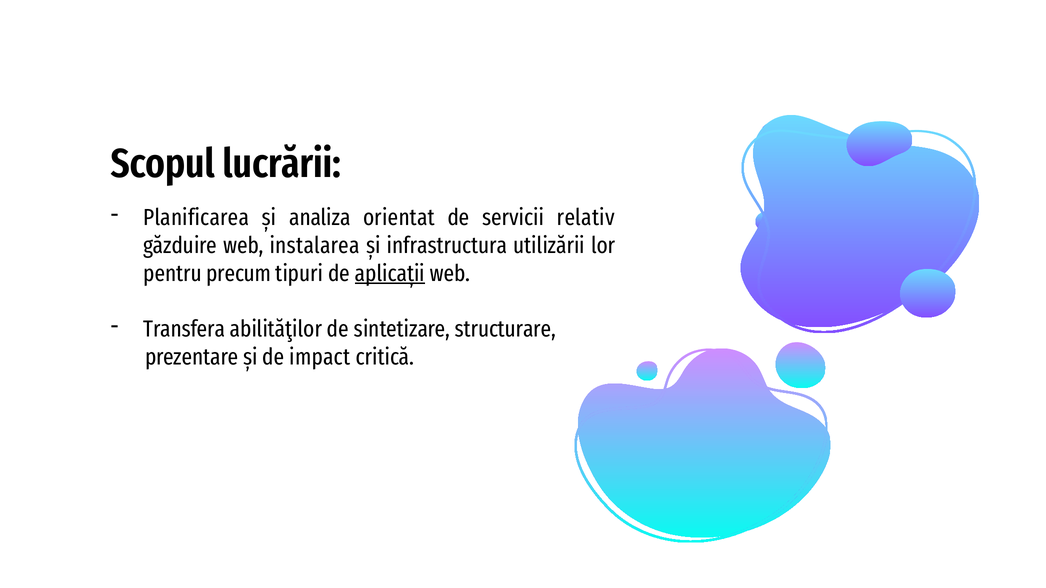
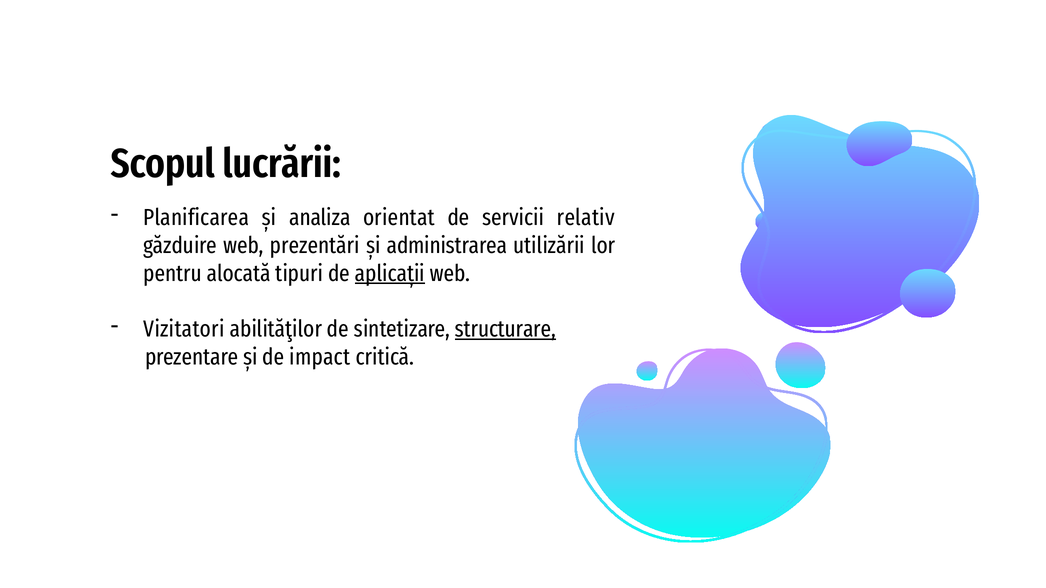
instalarea: instalarea -> prezentări (315, 246)
infrastructura: infrastructura -> administrarea (447, 246)
precum: precum -> alocată (239, 274)
Transfera: Transfera -> Vizitatori (184, 329)
structurare underline: none -> present (505, 329)
